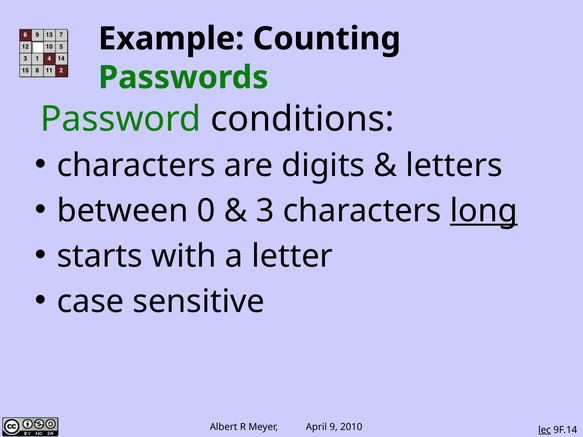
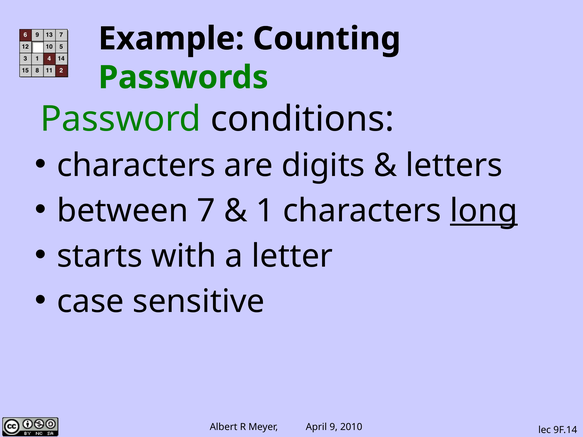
0: 0 -> 7 (206, 211)
3: 3 -> 1 (265, 211)
lec underline: present -> none (545, 430)
